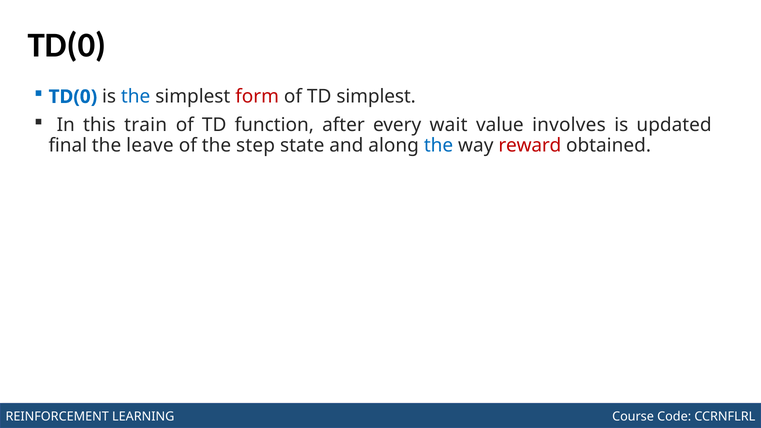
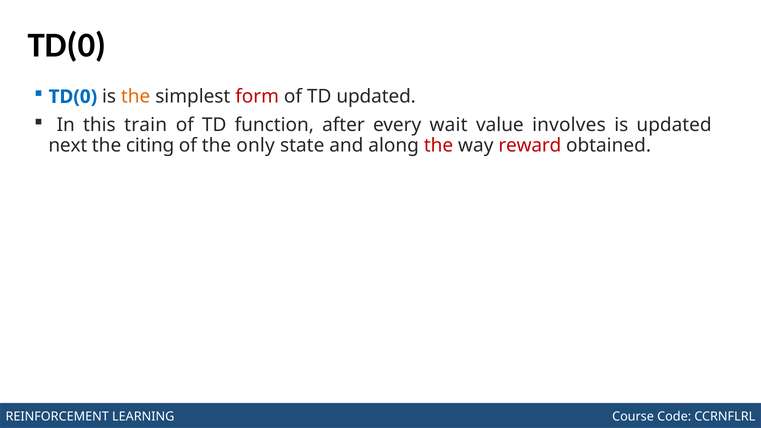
the colour: blue -> orange (136, 97)
TD simplest: simplest -> updated (376, 97)
final: final -> next (68, 146)
leave: leave -> citing (150, 146)
step: step -> only (256, 146)
the colour: blue -> red (439, 146)
